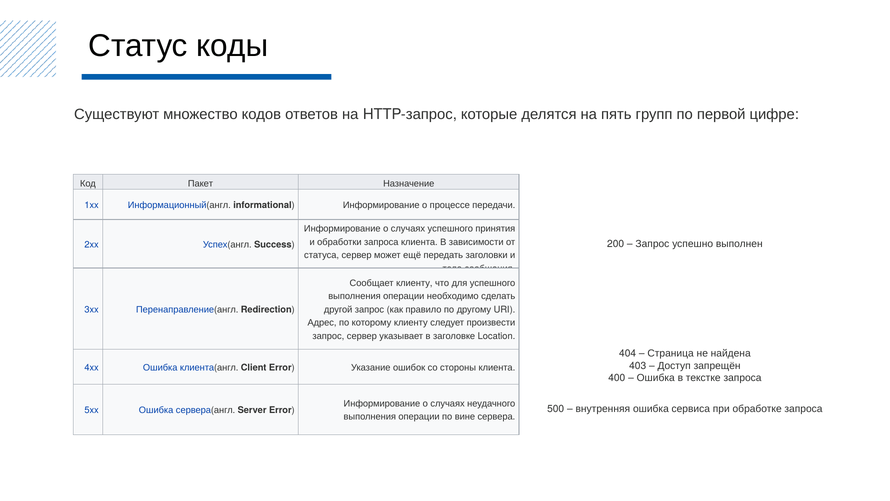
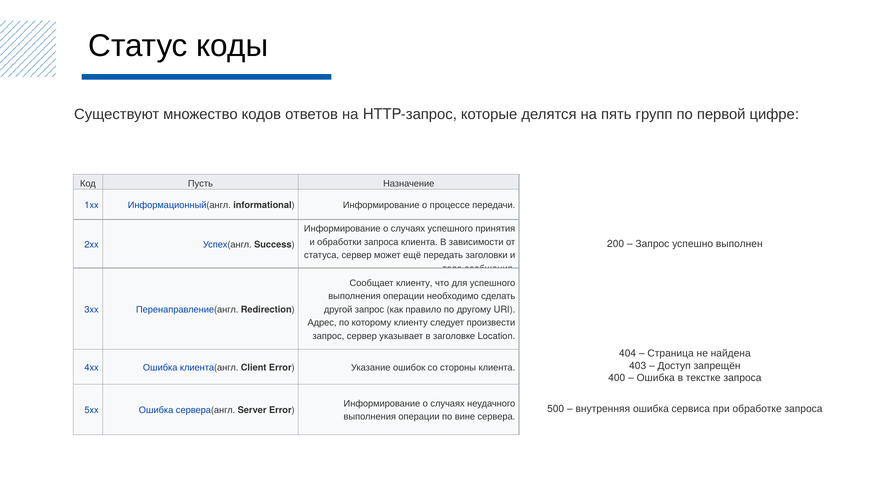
Пакет: Пакет -> Пусть (200, 183)
